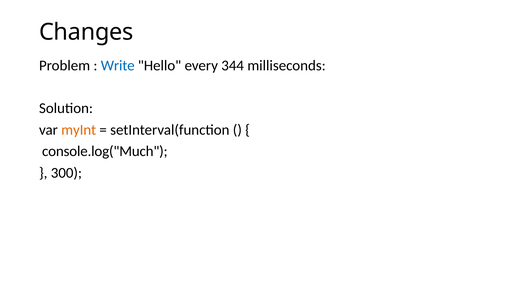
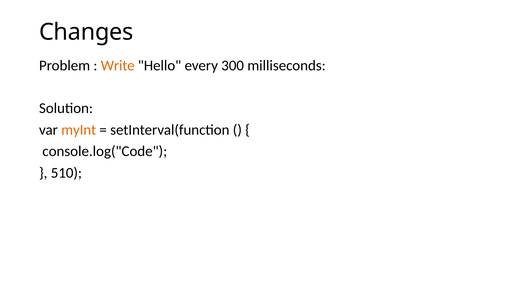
Write colour: blue -> orange (118, 65)
344: 344 -> 300 (233, 65)
console.log("Much: console.log("Much -> console.log("Code (105, 151)
300: 300 -> 510 (66, 173)
